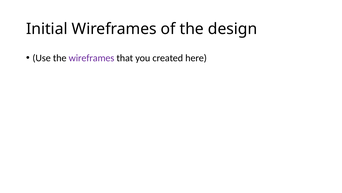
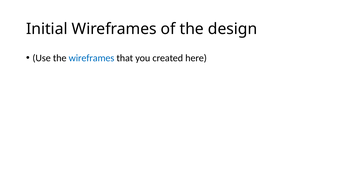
wireframes colour: purple -> blue (92, 58)
